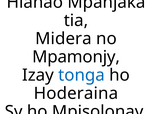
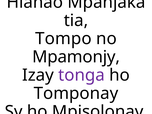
Midera: Midera -> Tompo (63, 39)
tonga colour: blue -> purple (82, 75)
Hoderaina: Hoderaina -> Tomponay (76, 93)
